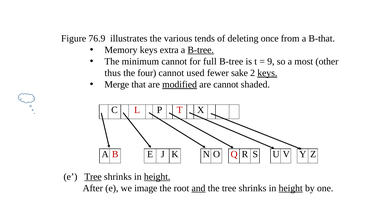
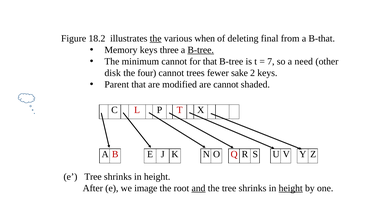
76.9: 76.9 -> 18.2 (97, 38)
the underline: none -> present (156, 38)
tends: tends -> when (205, 38)
once: once -> final (270, 38)
extra: extra -> three (169, 50)
for full: full -> that (210, 61)
9: 9 -> 7 (271, 61)
most: most -> need (304, 61)
thus: thus -> disk (113, 73)
used: used -> trees (196, 73)
keys underline: present -> none (267, 73)
Merge: Merge -> Parent (117, 84)
modified underline: present -> none (180, 84)
Tree underline: present -> none (93, 177)
height underline: present -> none (157, 177)
